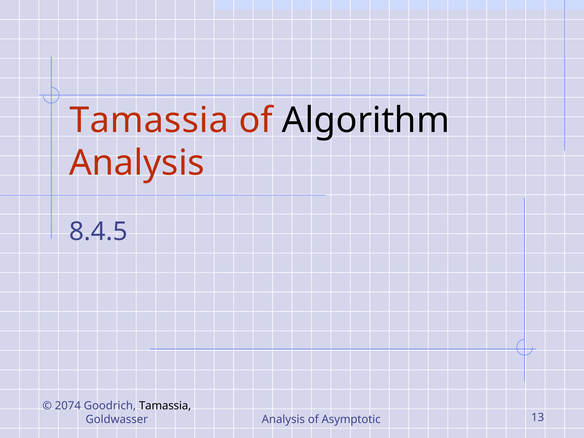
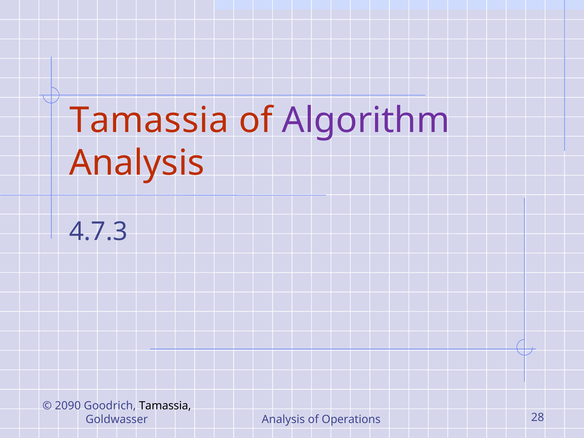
Algorithm colour: black -> purple (366, 120)
8.4.5: 8.4.5 -> 4.7.3 (98, 232)
2074: 2074 -> 2090 (68, 406)
Asymptotic: Asymptotic -> Operations (351, 419)
13: 13 -> 28 (538, 417)
